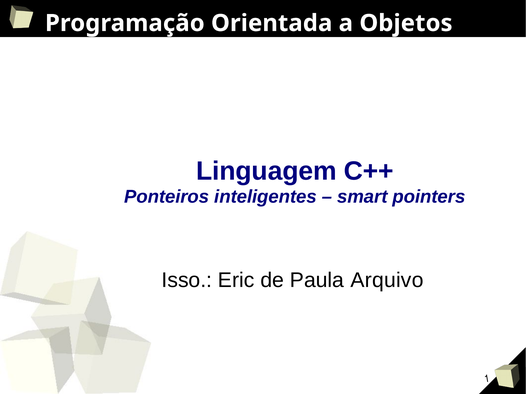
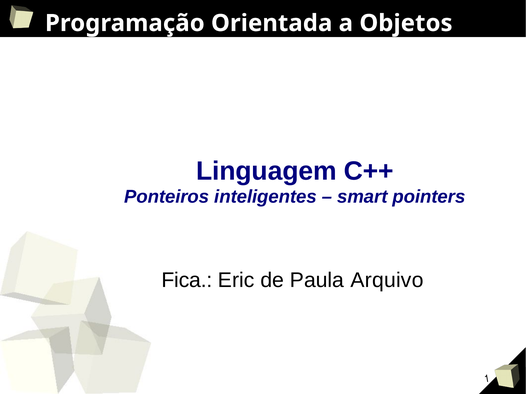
Isso: Isso -> Fica (187, 280)
